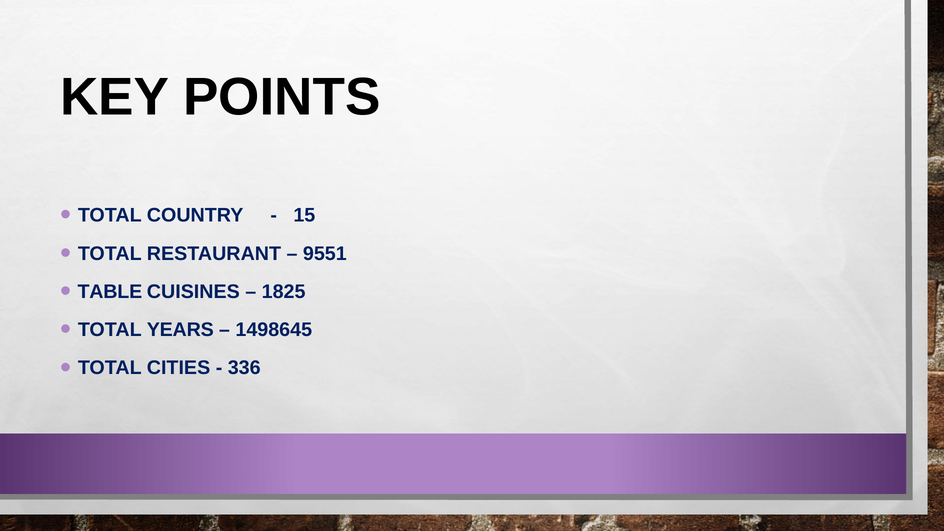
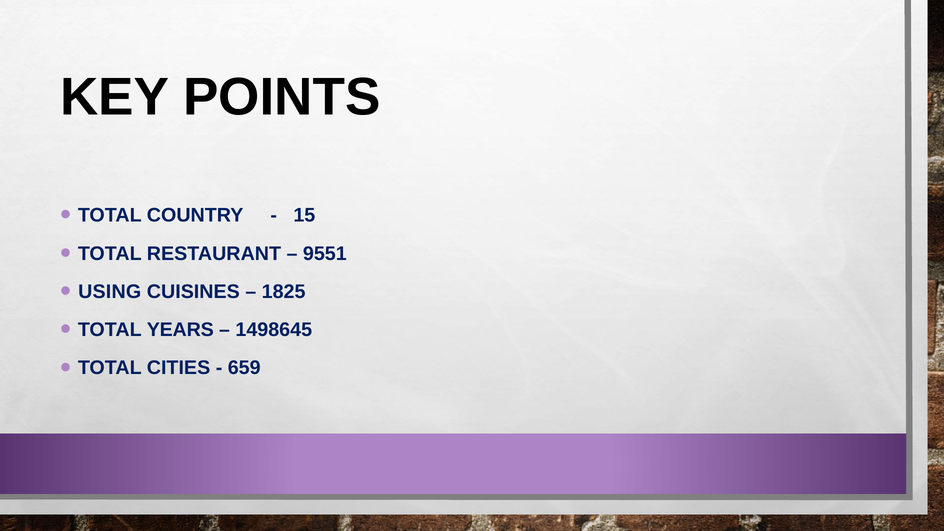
TABLE: TABLE -> USING (110, 292)
336: 336 -> 659 (244, 368)
